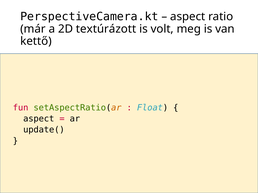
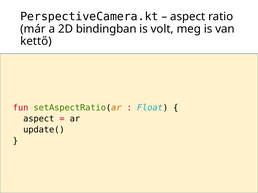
textúrázott: textúrázott -> bindingban (106, 29)
